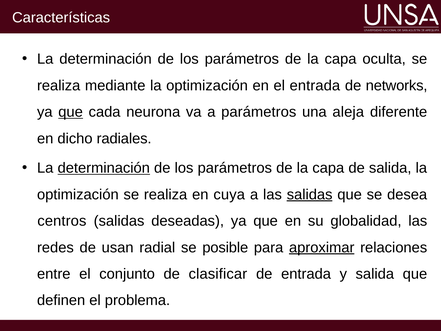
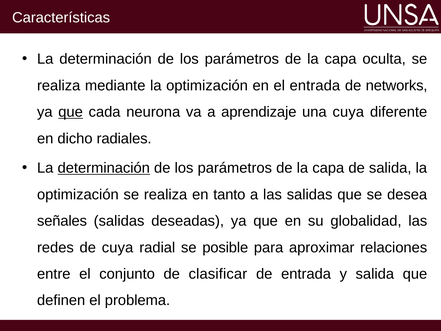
a parámetros: parámetros -> aprendizaje (259, 112)
una aleja: aleja -> cuya (348, 112)
cuya: cuya -> tanto (229, 194)
salidas underline: present -> none (310, 194)
centros: centros -> señales (62, 221)
de usan: usan -> cuya (118, 247)
aproximar underline: present -> none (322, 247)
